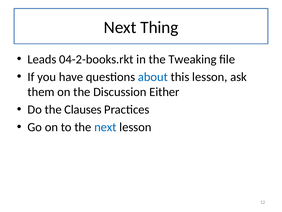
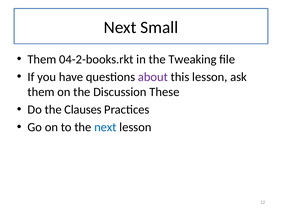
Thing: Thing -> Small (159, 27)
Leads: Leads -> Them (42, 59)
about colour: blue -> purple (153, 77)
Either: Either -> These (164, 92)
